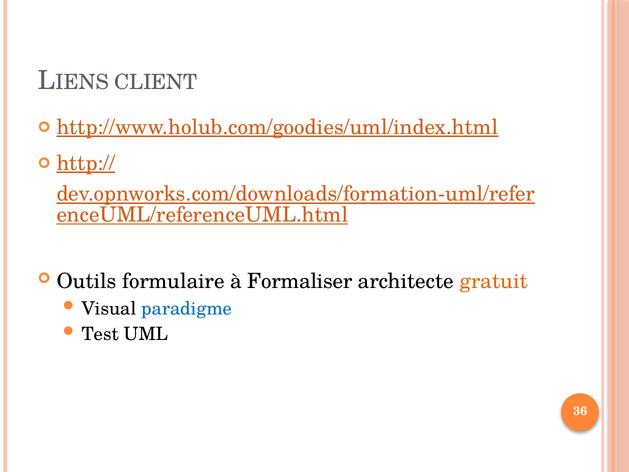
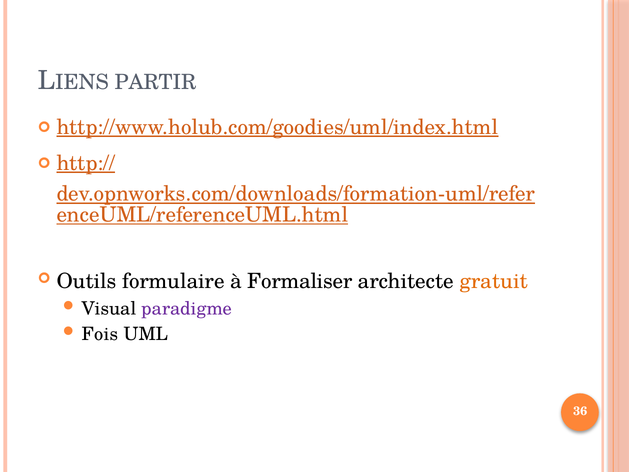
CLIENT: CLIENT -> PARTIR (156, 82)
paradigme colour: blue -> purple (187, 308)
Test: Test -> Fois (100, 334)
